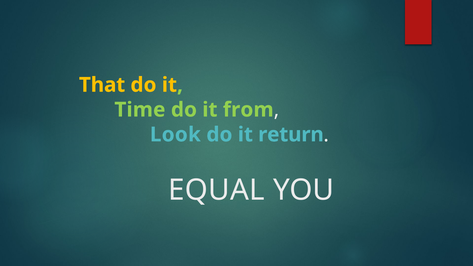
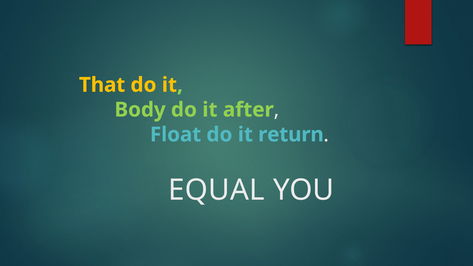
Time: Time -> Body (140, 110)
from: from -> after (248, 110)
Look: Look -> Float (176, 135)
